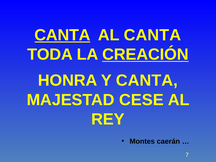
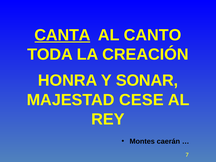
AL CANTA: CANTA -> CANTO (152, 35)
CREACIÓN underline: present -> none (145, 54)
Y CANTA: CANTA -> SONAR (147, 80)
